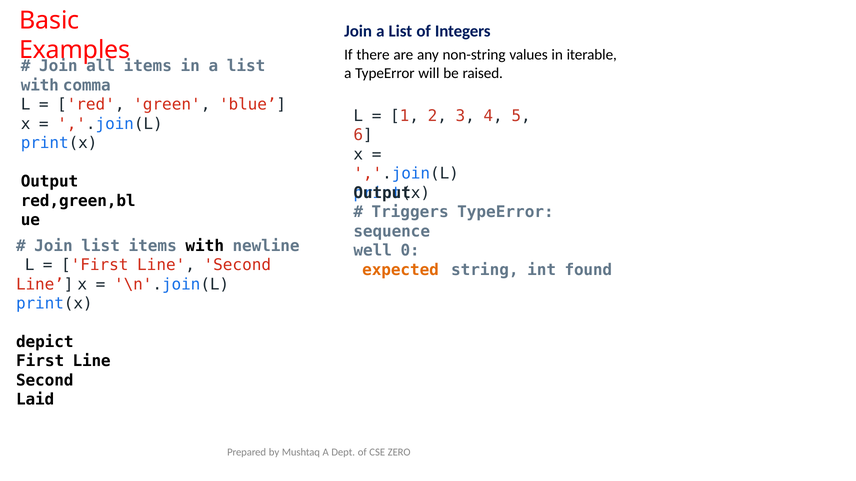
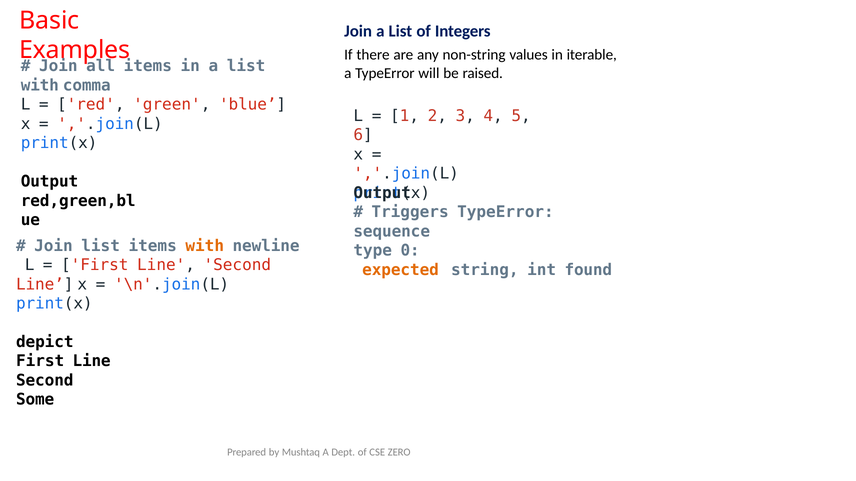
with colour: black -> orange (205, 246)
well: well -> type (373, 251)
Laid: Laid -> Some (35, 400)
